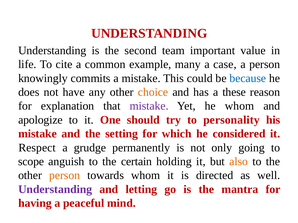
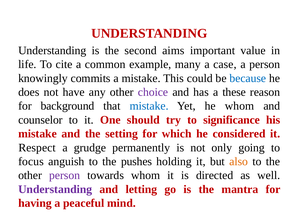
team: team -> aims (173, 51)
choice colour: orange -> purple (153, 92)
explanation: explanation -> background (68, 106)
mistake colour: purple -> blue (149, 106)
apologize: apologize -> counselor (40, 120)
personality: personality -> significance (232, 120)
scope: scope -> focus (31, 162)
certain: certain -> pushes (137, 162)
person colour: orange -> purple (65, 176)
